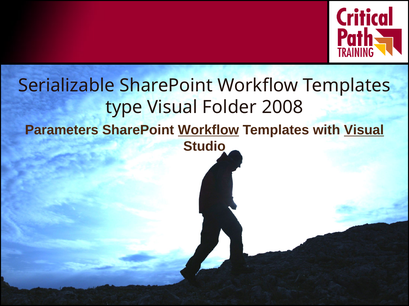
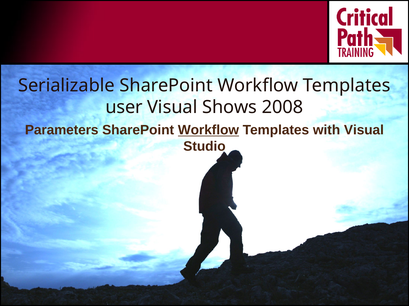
type: type -> user (124, 108)
Folder: Folder -> Shows (230, 108)
Visual underline: present -> none (364, 130)
